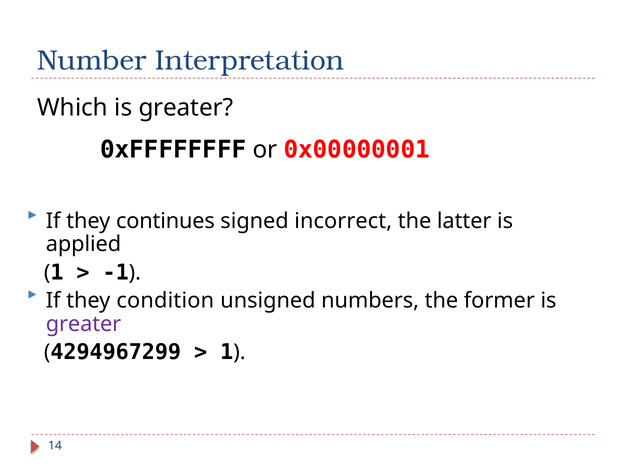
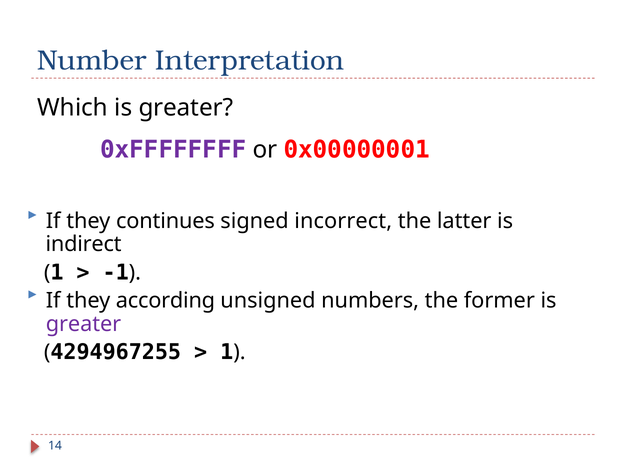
0xFFFFFFFF colour: black -> purple (173, 150)
applied: applied -> indirect (84, 245)
condition: condition -> according (165, 301)
4294967299: 4294967299 -> 4294967255 (116, 352)
